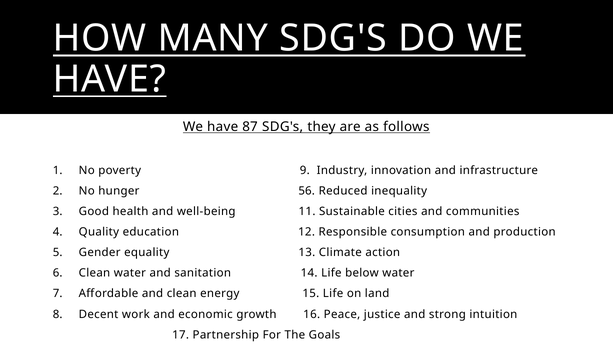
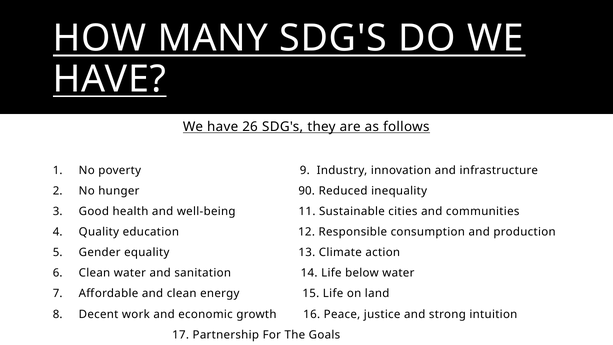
87: 87 -> 26 (250, 127)
56: 56 -> 90 (307, 191)
